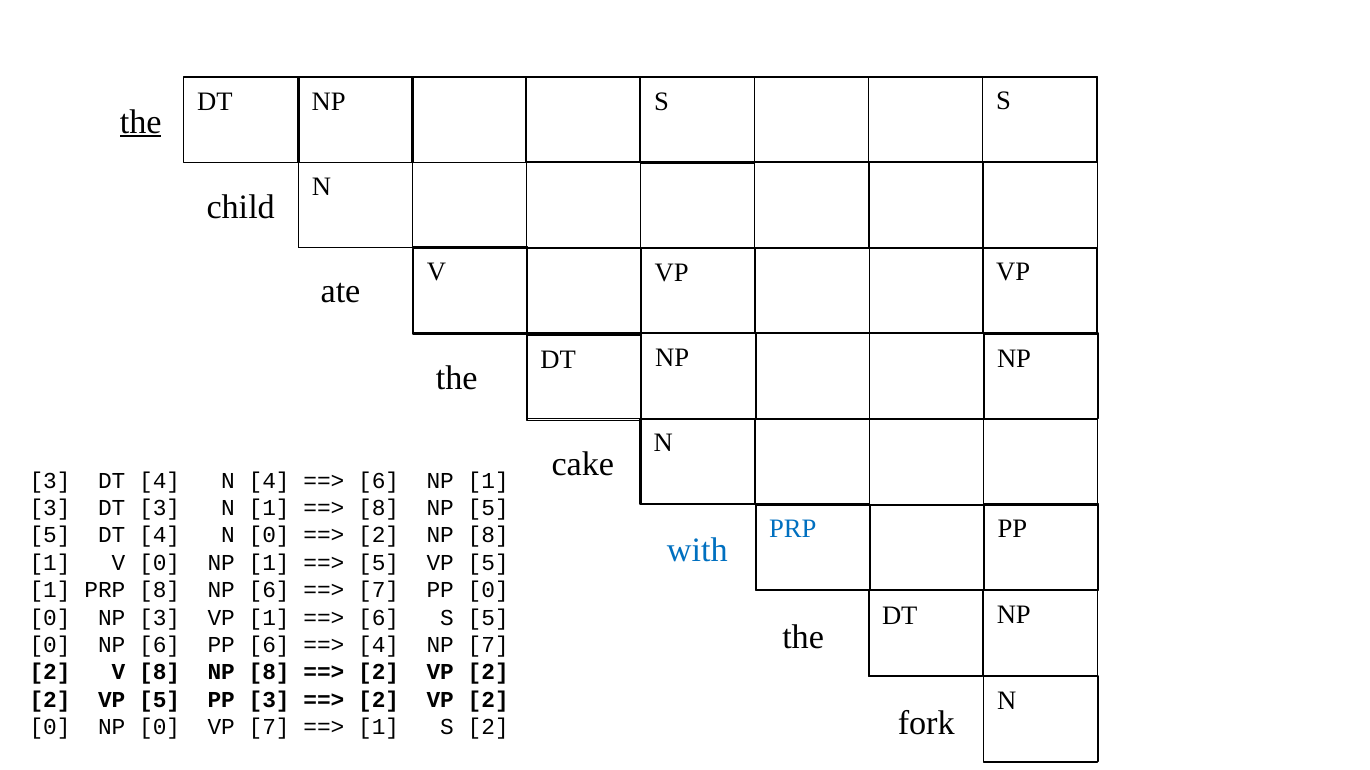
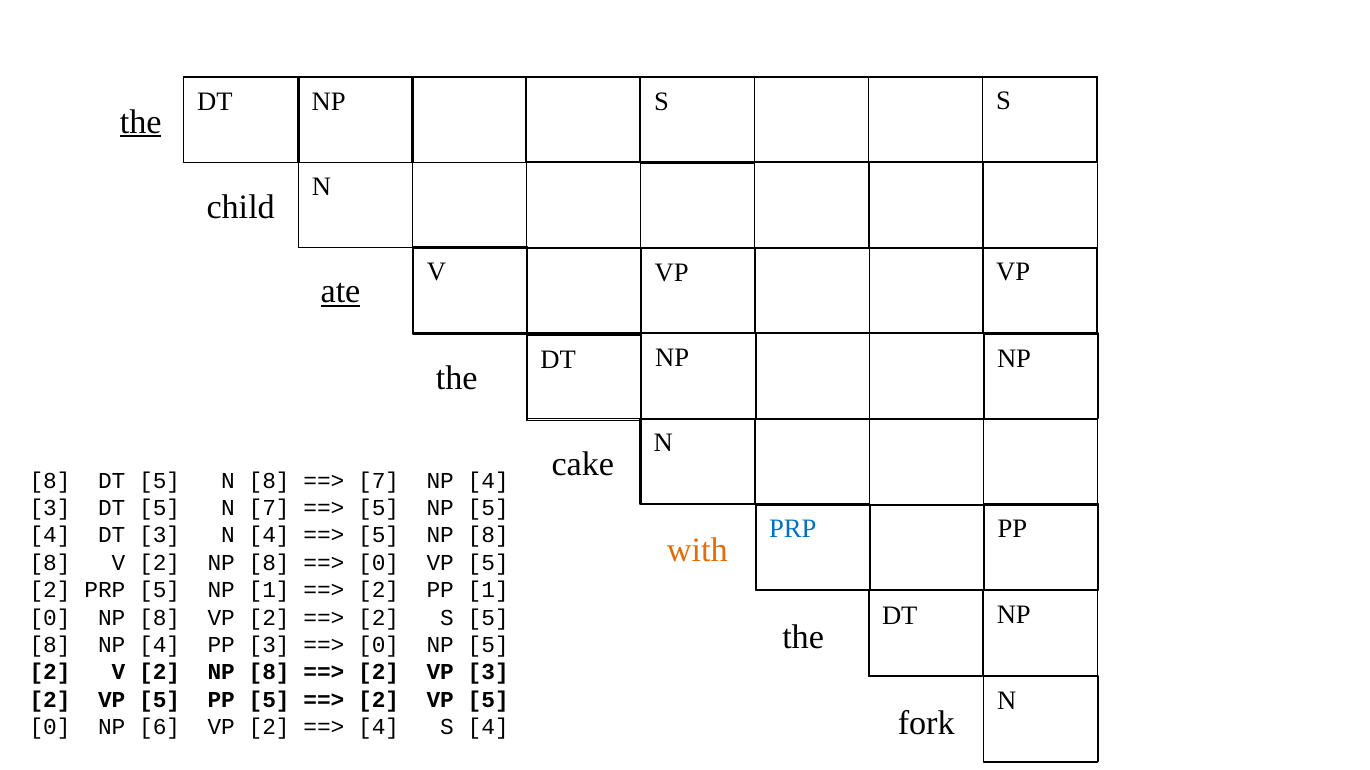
ate underline: none -> present (340, 292)
3: 3 -> 8 (50, 481)
4: 4 -> 5 (160, 481)
N 4: 4 -> 8 (269, 481)
6: 6 -> 7 (379, 481)
1: 1 -> 4 (488, 481)
3 DT 3: 3 -> 5 (160, 508)
N 1: 1 -> 7 (269, 508)
8: 8 -> 5 (379, 508)
5: 5 -> 4 (50, 536)
4: 4 -> 3 (160, 536)
N 0: 0 -> 4 (269, 536)
2: 2 -> 5 (379, 536)
with colour: blue -> orange (697, 551)
1: 1 -> 8 (50, 563)
0: 0 -> 2 (160, 563)
1: 1 -> 8 (269, 563)
5: 5 -> 0 (379, 563)
1: 1 -> 2 (50, 591)
PRP 8: 8 -> 5 (160, 591)
6: 6 -> 1 (269, 591)
7: 7 -> 2 (379, 591)
PP 0: 0 -> 1 (488, 591)
0 NP 3: 3 -> 8 (160, 618)
1: 1 -> 2 (269, 618)
6: 6 -> 2 (379, 618)
0: 0 -> 8 (50, 645)
6: 6 -> 4 (160, 645)
PP 6: 6 -> 3 (269, 645)
4: 4 -> 0 (379, 645)
7: 7 -> 5 (488, 645)
2 V 8: 8 -> 2 (160, 673)
2: 2 -> 3 (488, 673)
PP 3: 3 -> 5 (269, 700)
2: 2 -> 5 (488, 700)
NP 0: 0 -> 6 (160, 728)
7: 7 -> 2 (269, 728)
1: 1 -> 4 (379, 728)
S 2: 2 -> 4 (488, 728)
